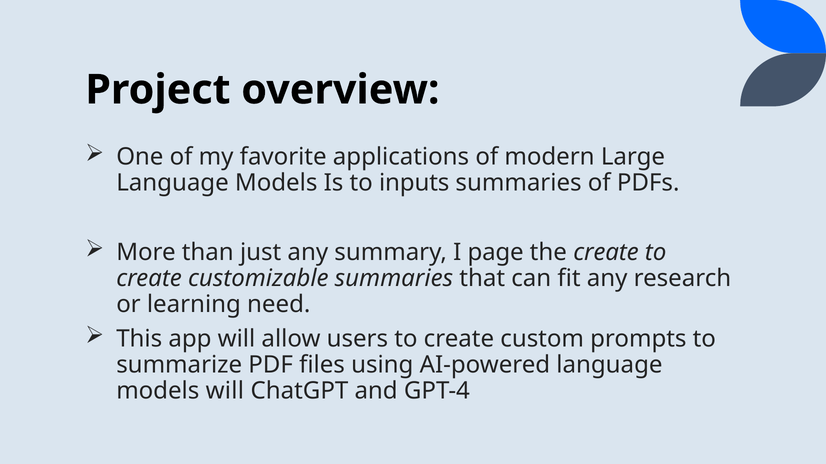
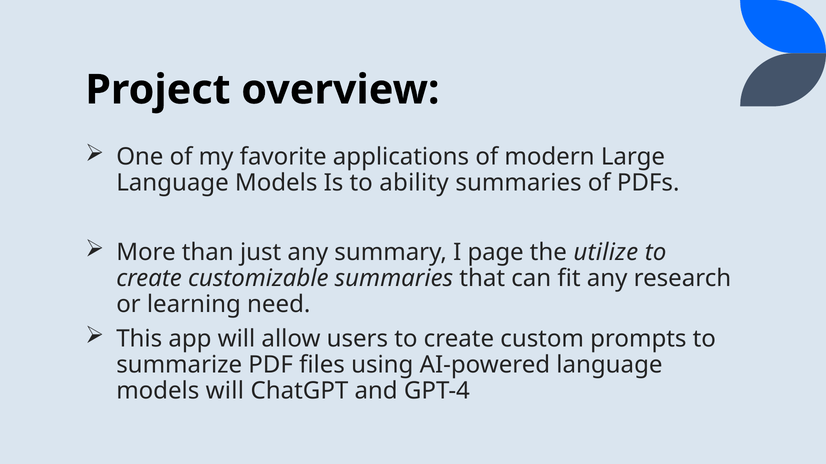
inputs: inputs -> ability (414, 183)
the create: create -> utilize (606, 253)
